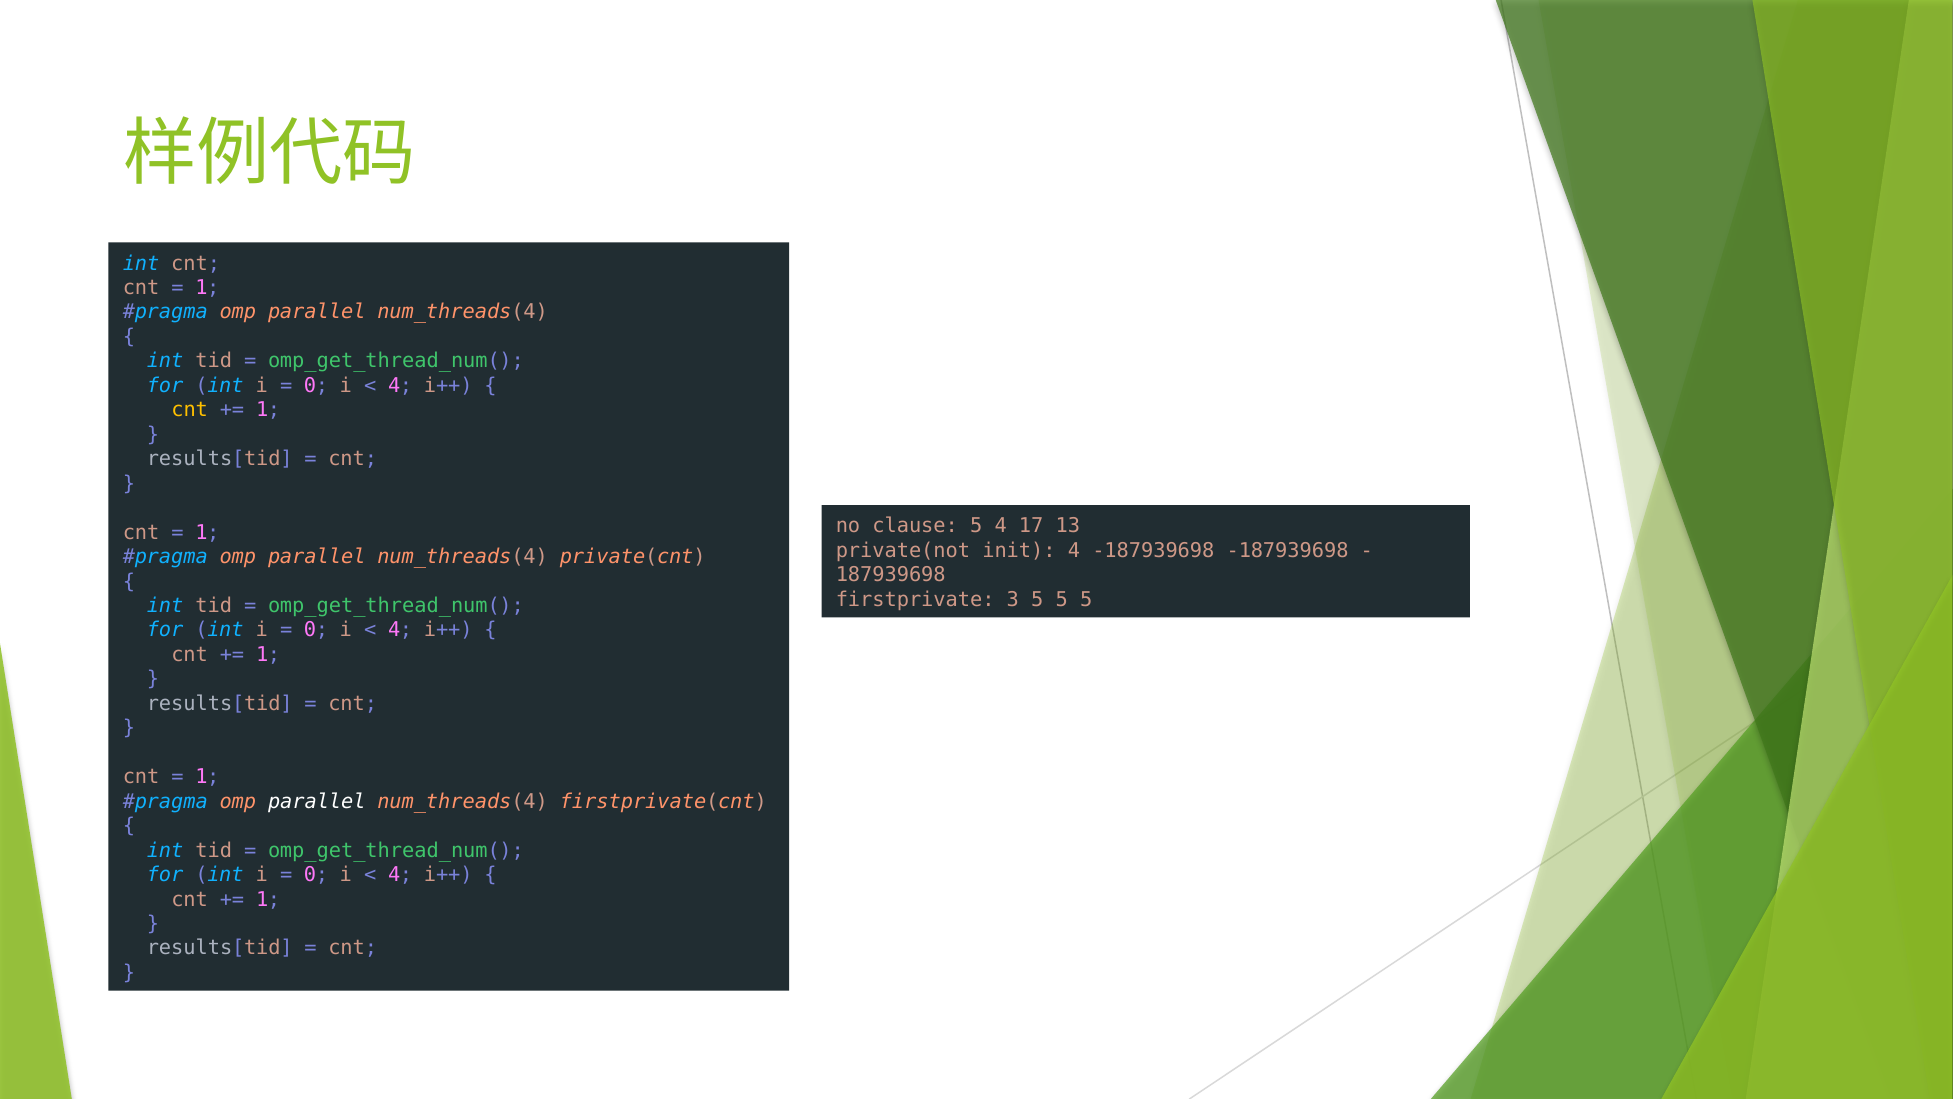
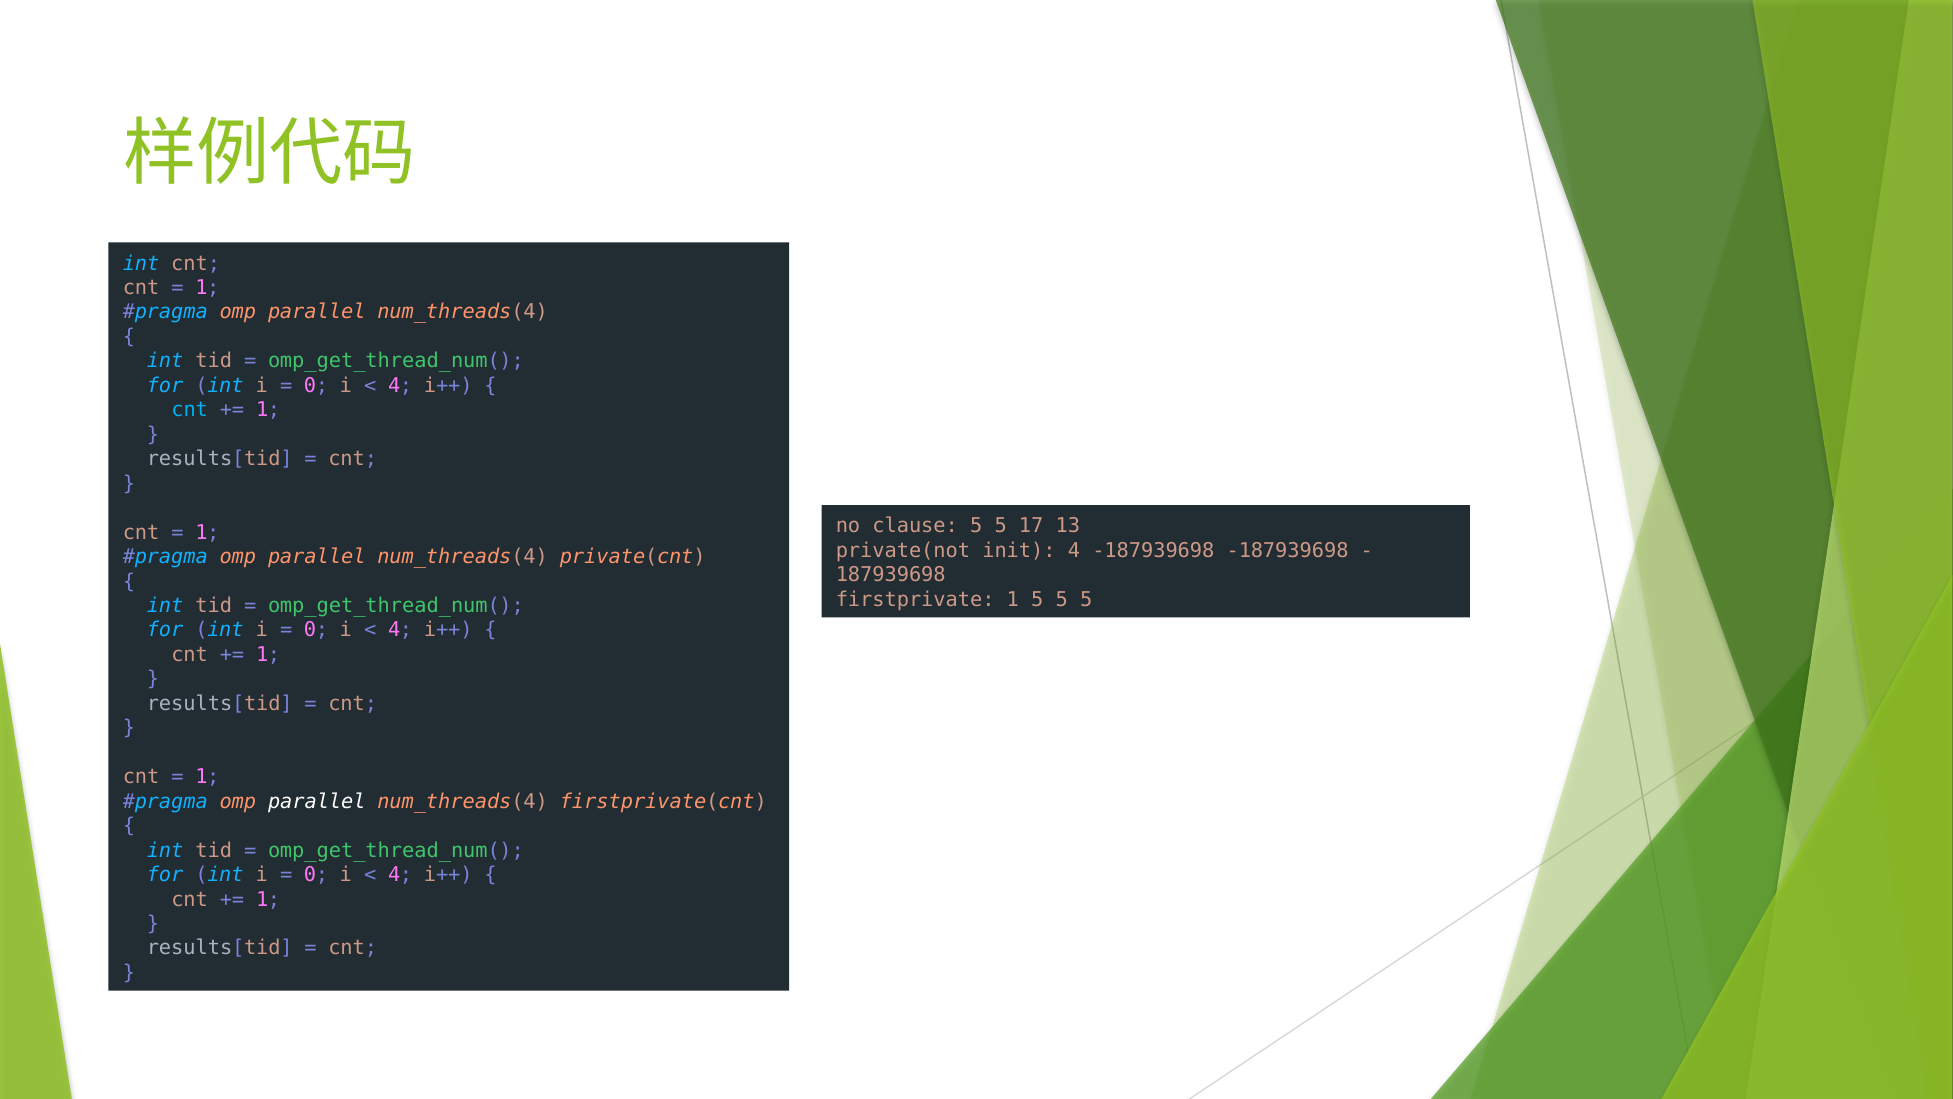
cnt colour: yellow -> light blue (190, 410)
clause 5 4: 4 -> 5 (1001, 526)
firstprivate 3: 3 -> 1 (1013, 599)
